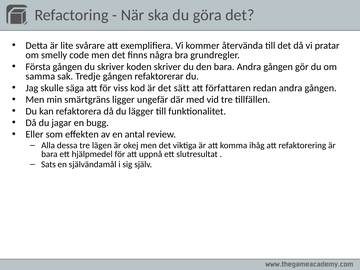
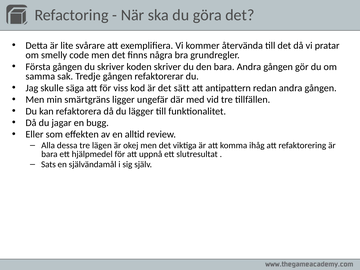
författaren: författaren -> antipattern (228, 88)
antal: antal -> alltid (135, 134)
